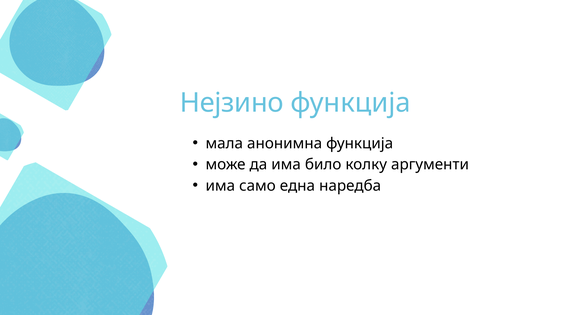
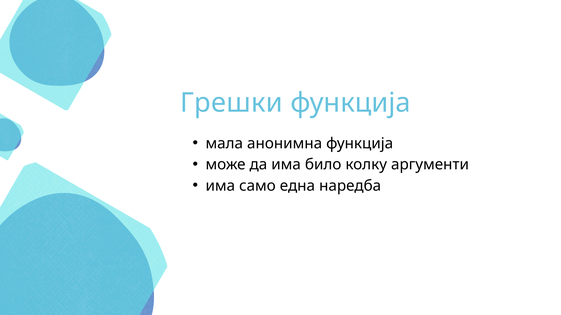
Нејзино: Нејзино -> Грешки (231, 103)
